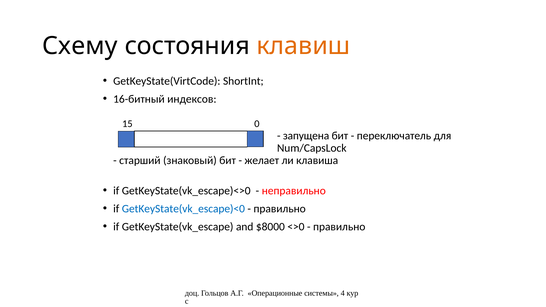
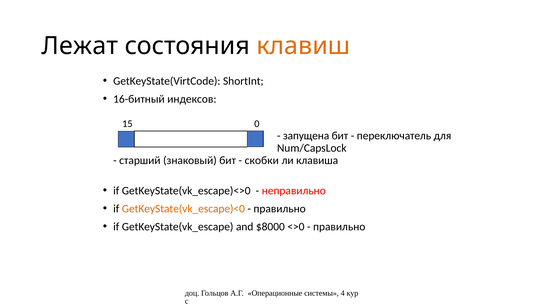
Схему: Схему -> Лежат (80, 46)
желает: желает -> скобки (262, 160)
GetKeyState(vk_escape)<0 colour: blue -> orange (183, 209)
